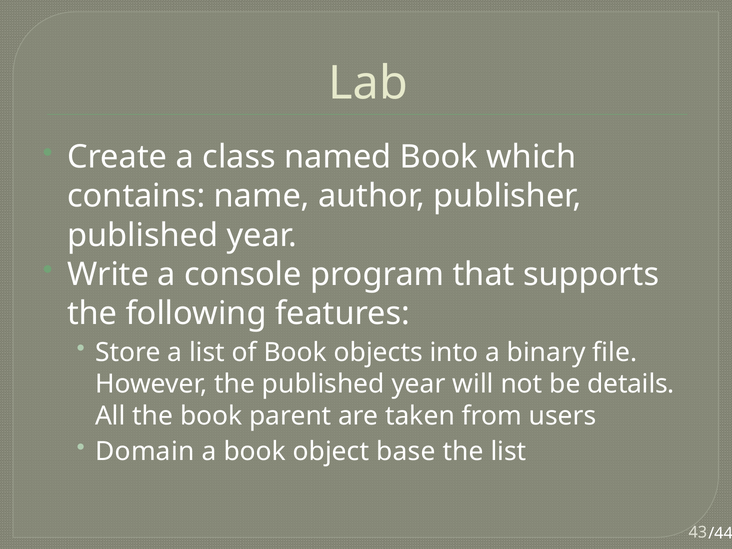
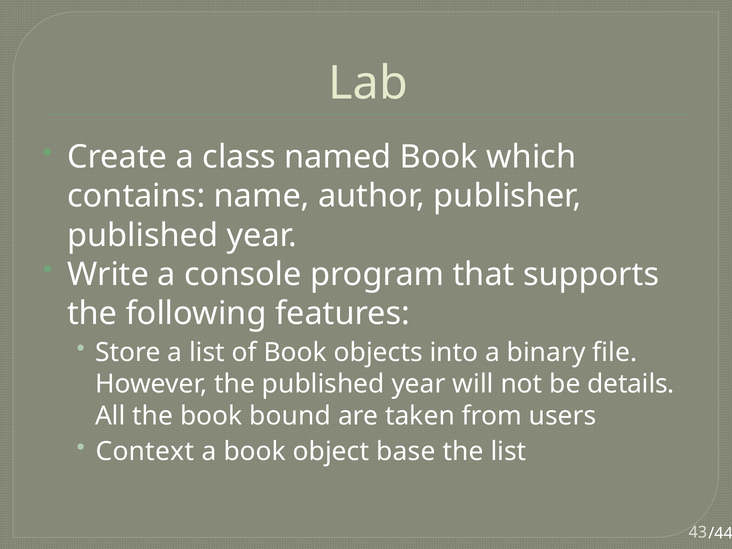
parent: parent -> bound (290, 416)
Domain: Domain -> Context (145, 452)
